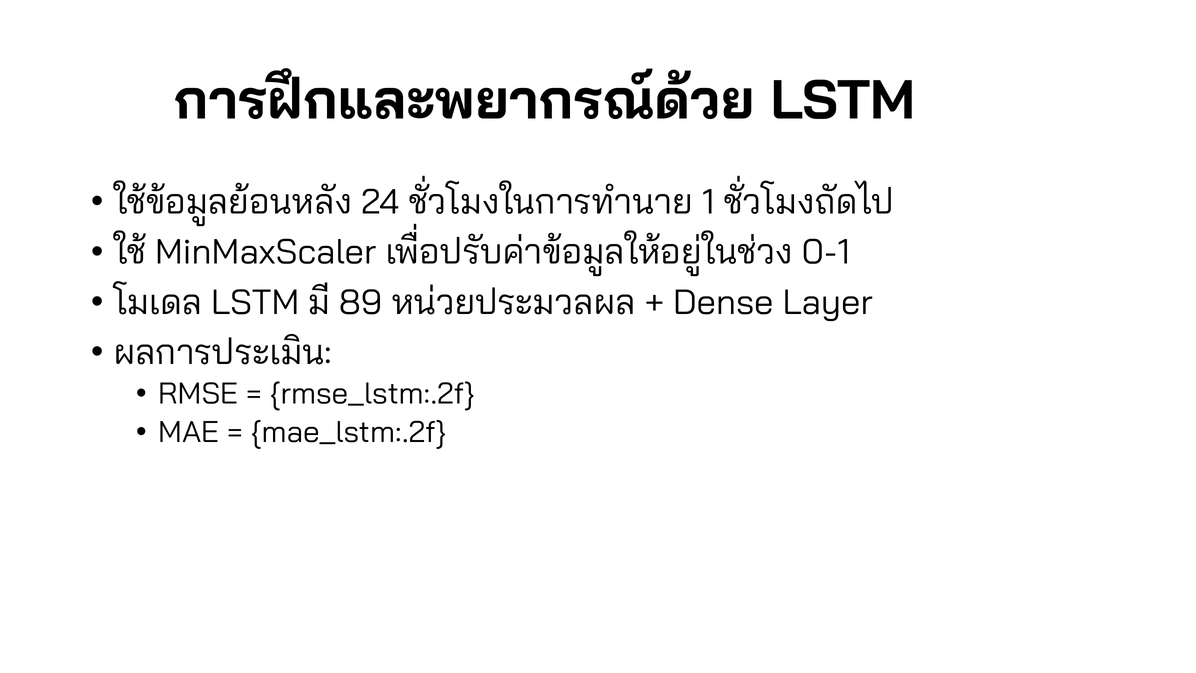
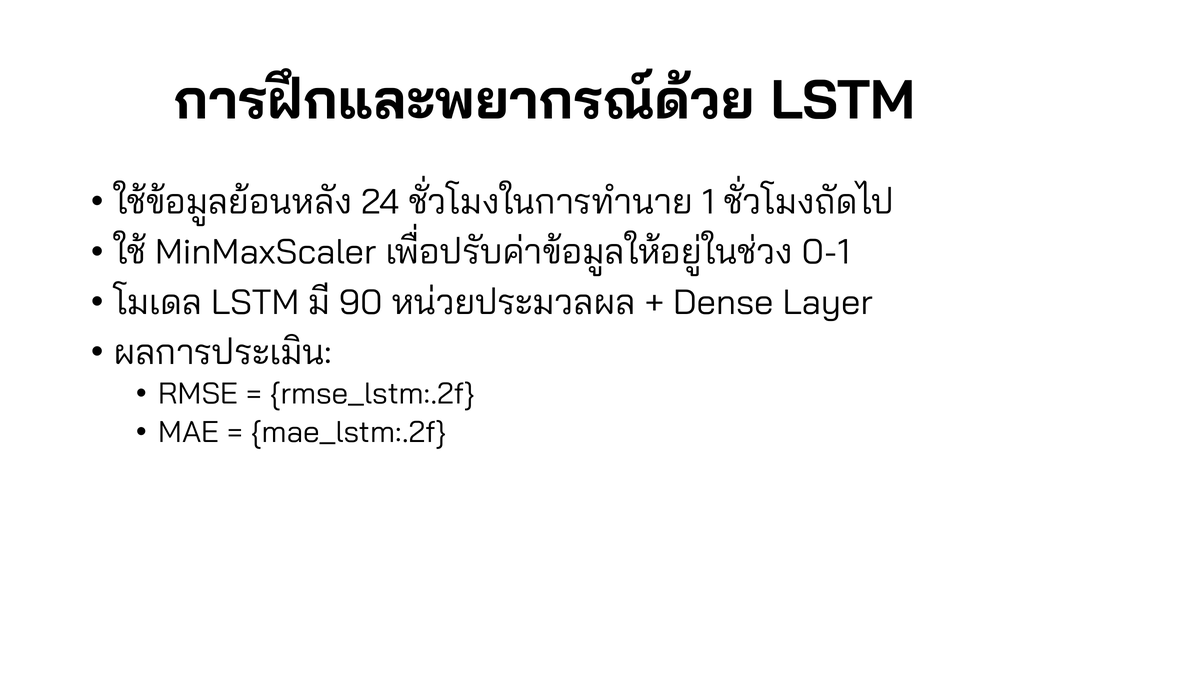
89: 89 -> 90 (361, 303)
